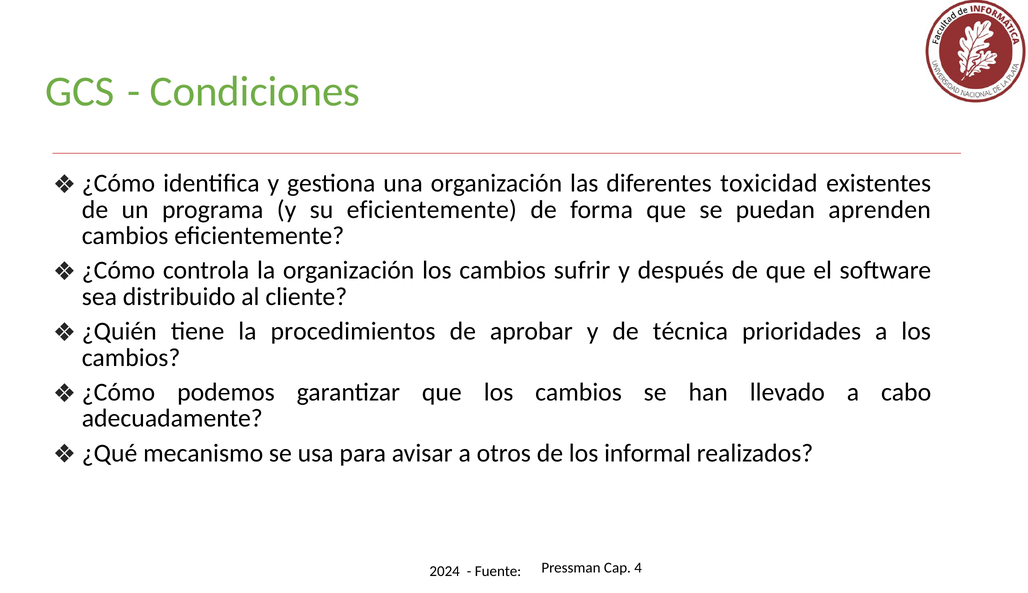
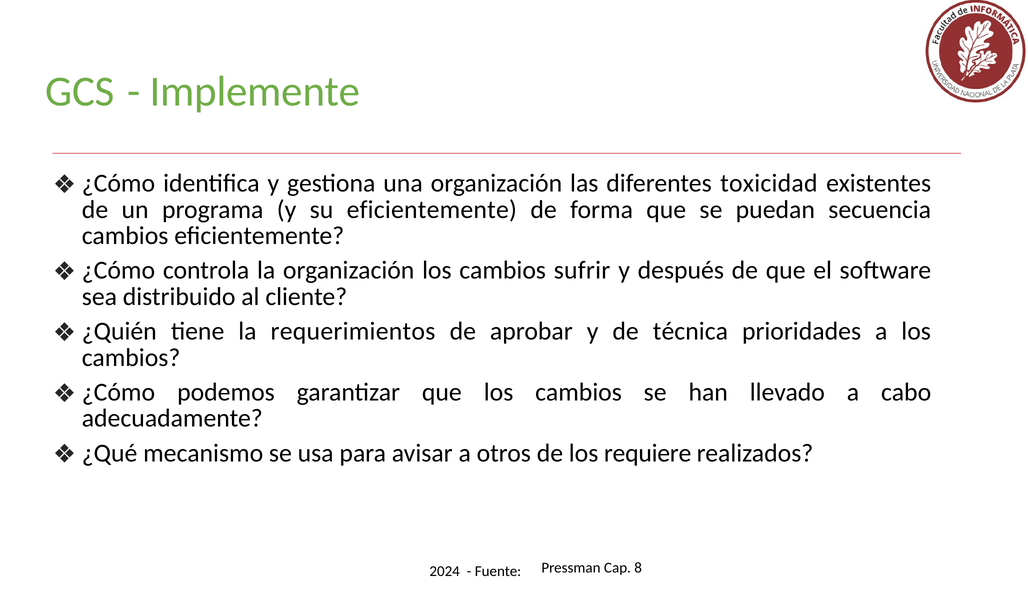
Condiciones: Condiciones -> Implemente (255, 92)
aprenden: aprenden -> secuencia (880, 210)
procedimientos: procedimientos -> requerimientos (353, 331)
informal: informal -> requiere (648, 453)
4: 4 -> 8 (638, 568)
